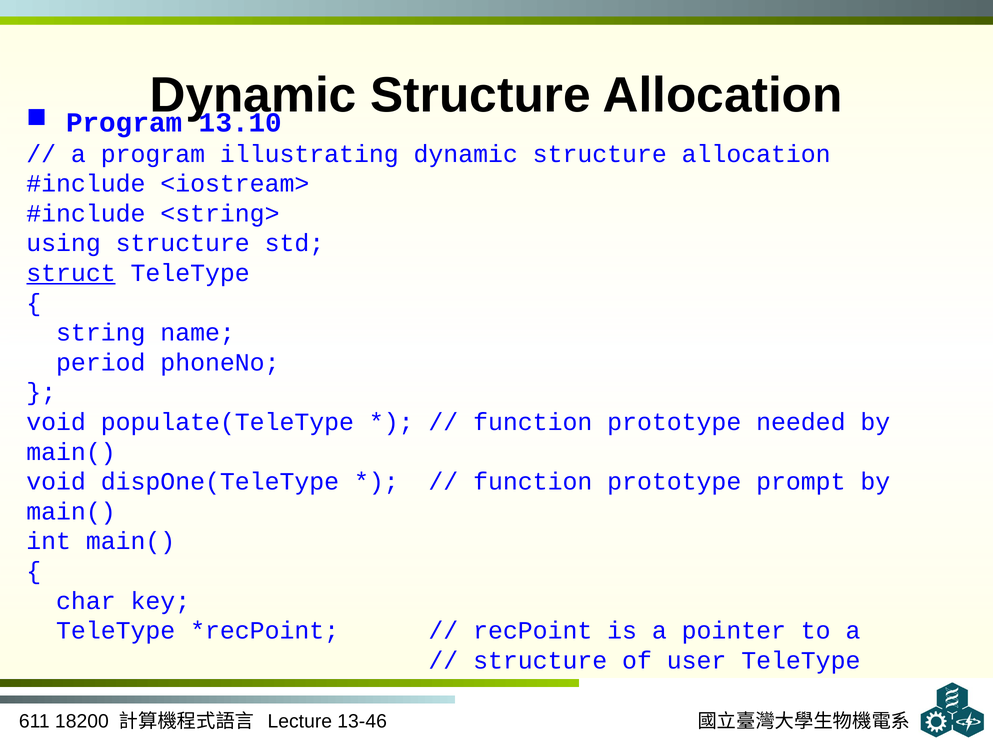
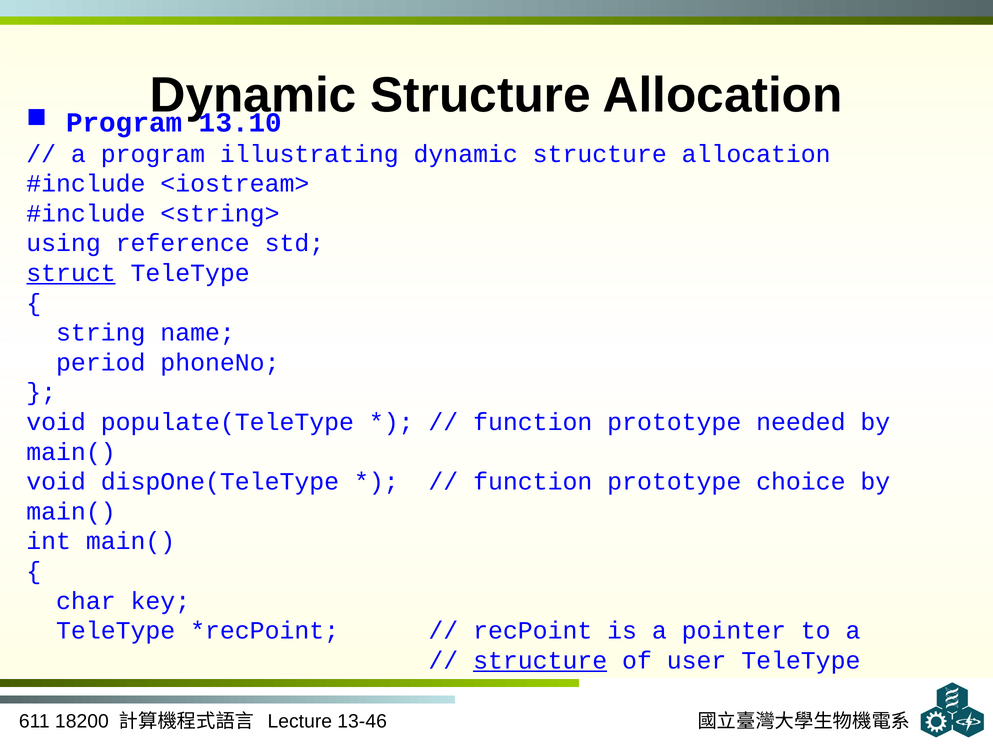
using structure: structure -> reference (183, 243)
prompt: prompt -> choice (801, 482)
structure underline: none -> present (540, 660)
